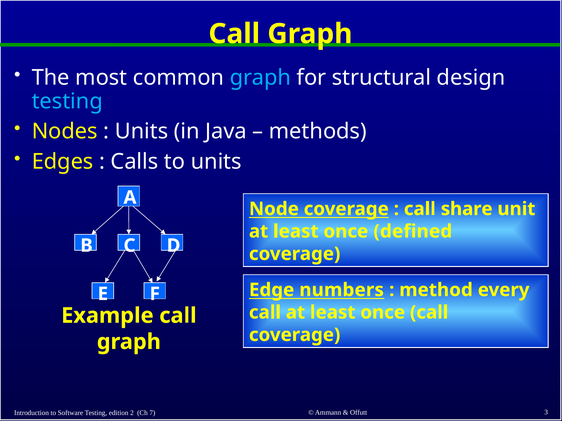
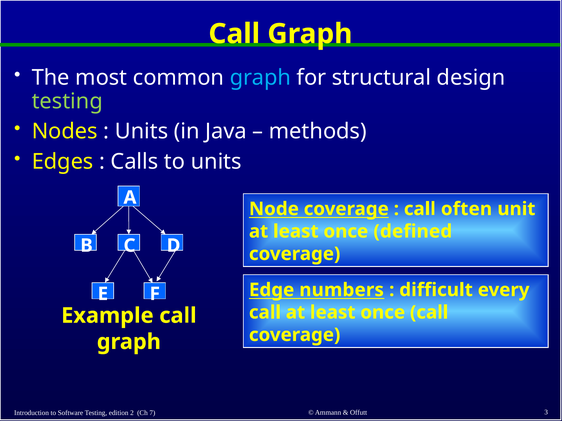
testing colour: light blue -> light green (67, 101)
share: share -> often (466, 209)
method: method -> difficult (436, 290)
